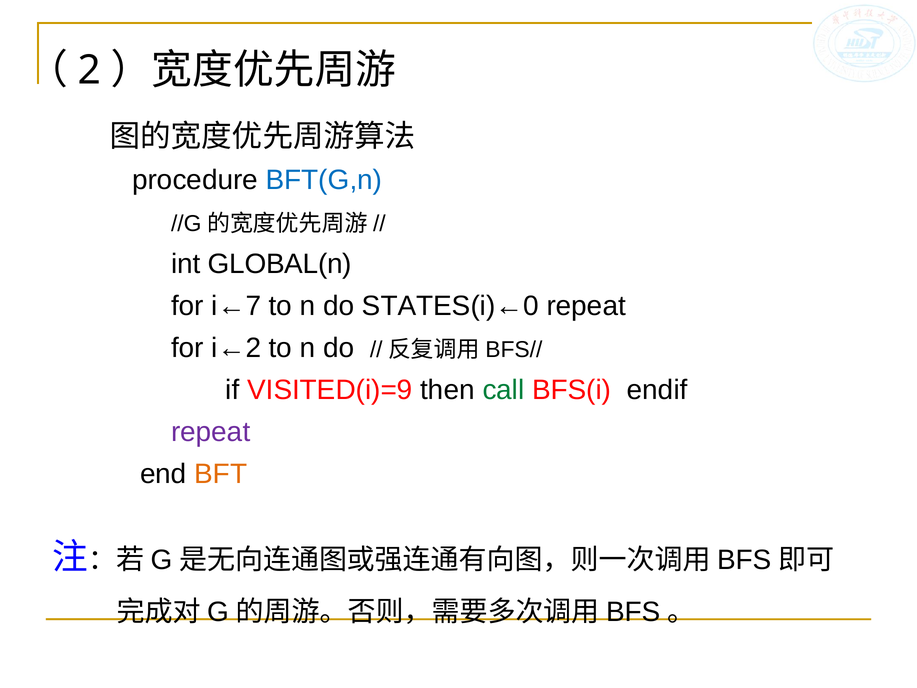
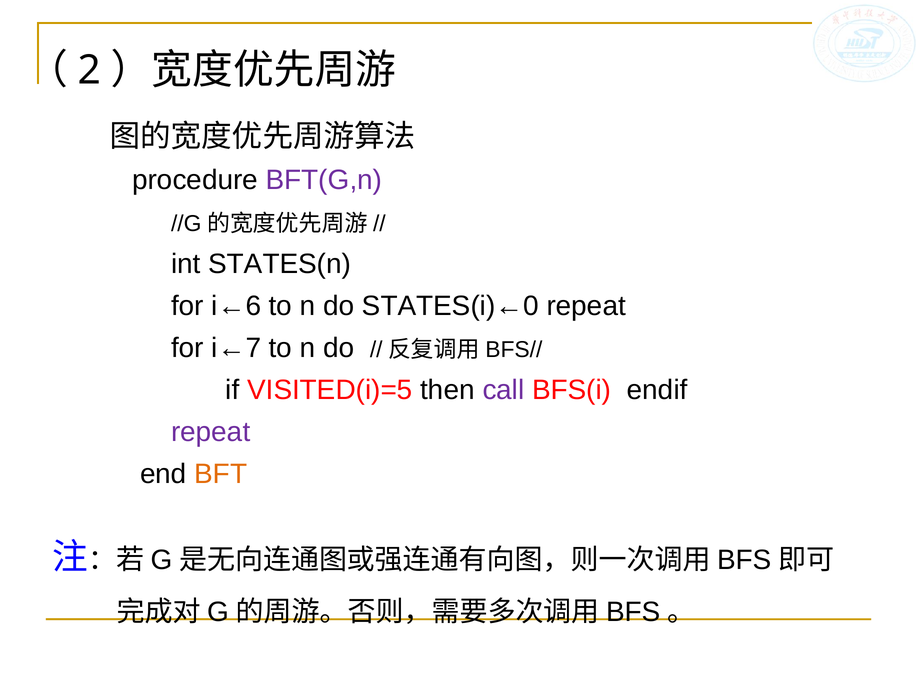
BFT(G,n colour: blue -> purple (324, 180)
GLOBAL(n: GLOBAL(n -> STATES(n (280, 264)
i←7: i←7 -> i←6 (236, 306)
i←2: i←2 -> i←7 (236, 348)
VISITED(i)=9: VISITED(i)=9 -> VISITED(i)=5 (330, 390)
call colour: green -> purple (503, 390)
